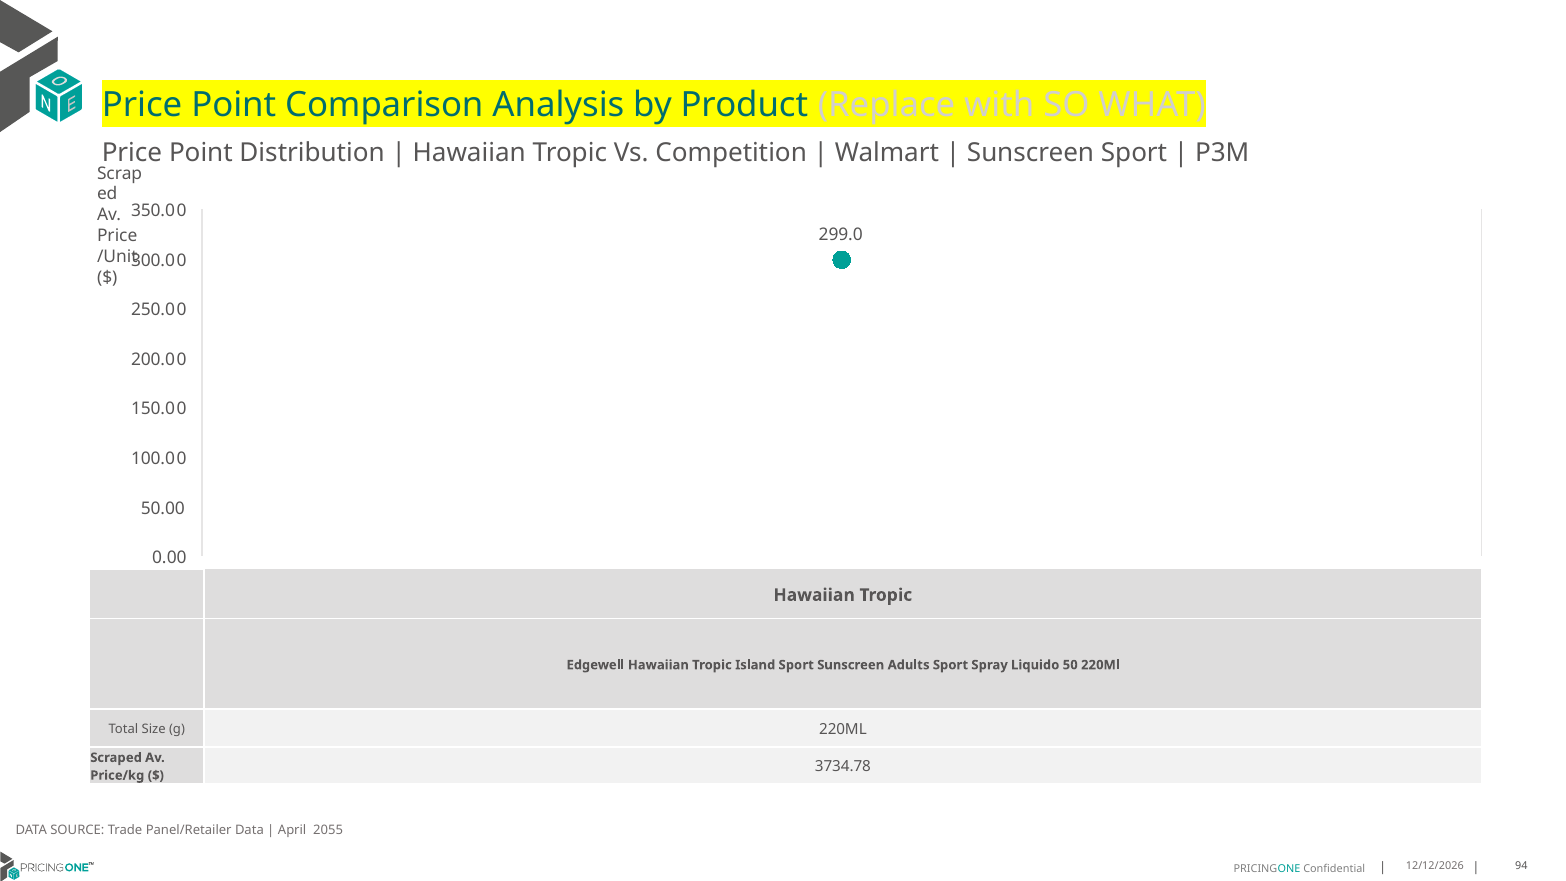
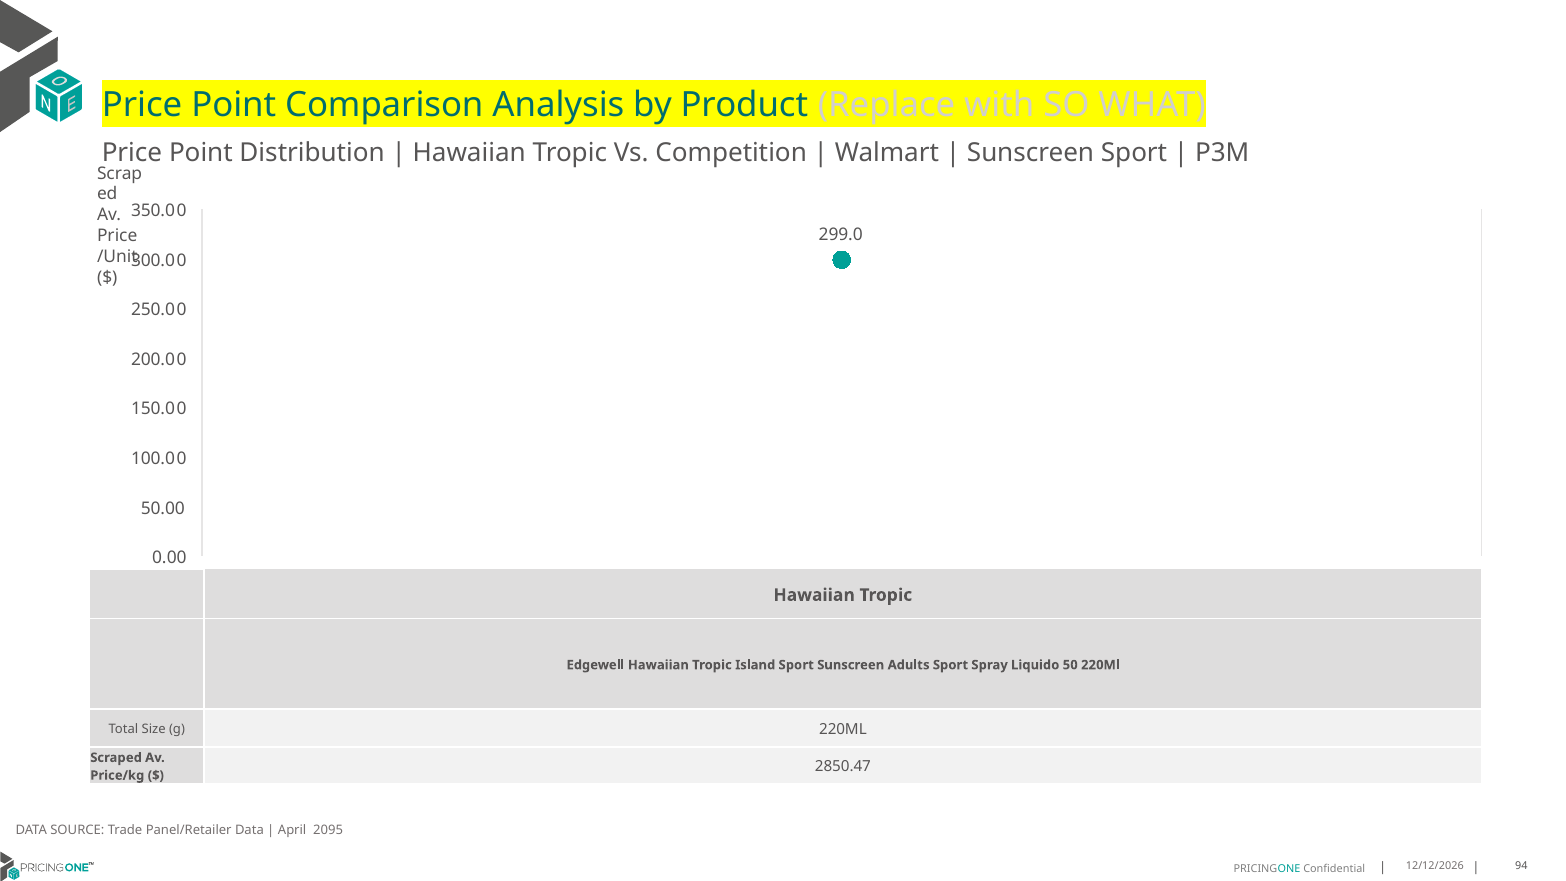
3734.78: 3734.78 -> 2850.47 (843, 767)
2055: 2055 -> 2095 (328, 830)
